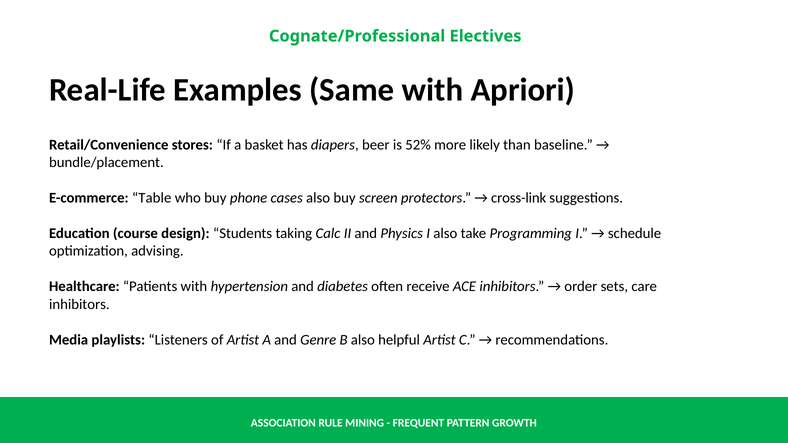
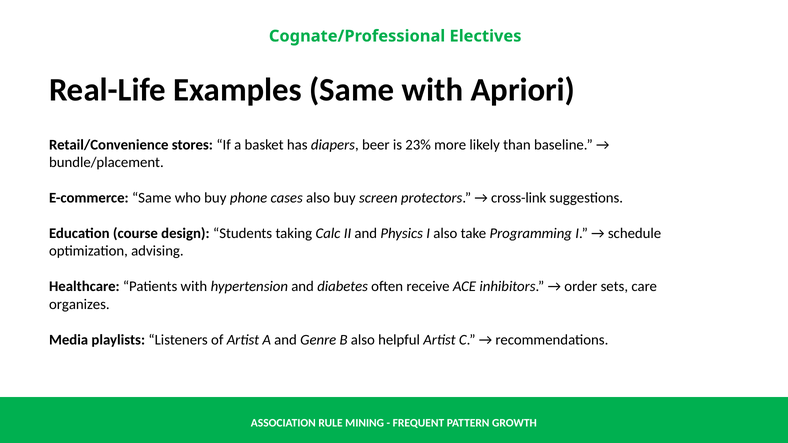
52%: 52% -> 23% (418, 145)
E-commerce Table: Table -> Same (152, 198)
inhibitors: inhibitors -> organizes (79, 304)
